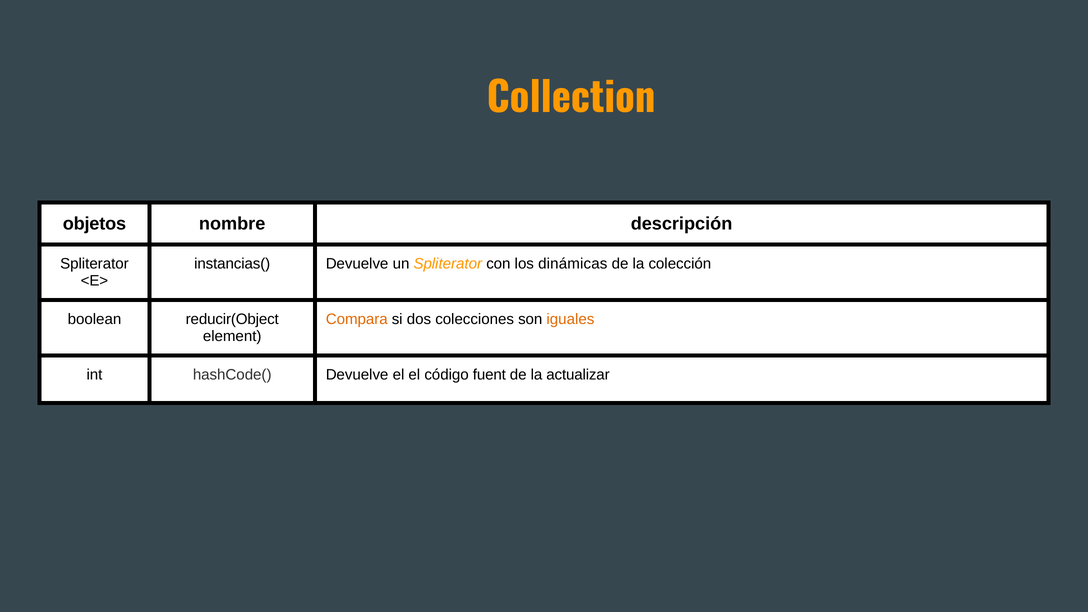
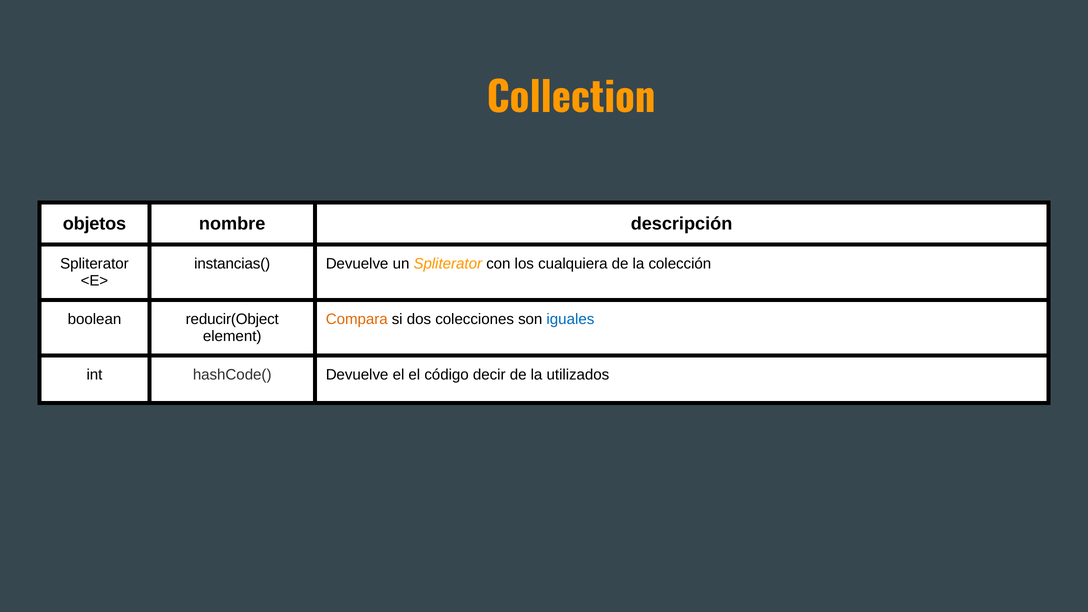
dinámicas: dinámicas -> cualquiera (573, 264)
iguales colour: orange -> blue (570, 319)
fuent: fuent -> decir (489, 375)
actualizar: actualizar -> utilizados (578, 375)
